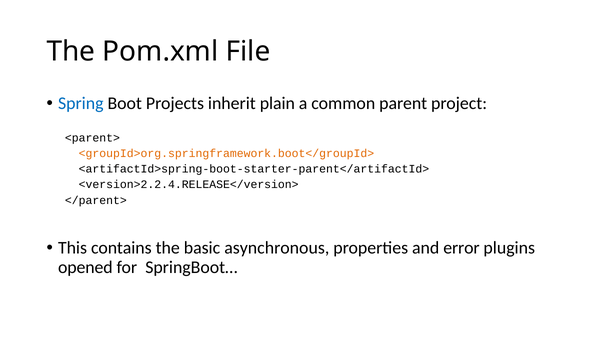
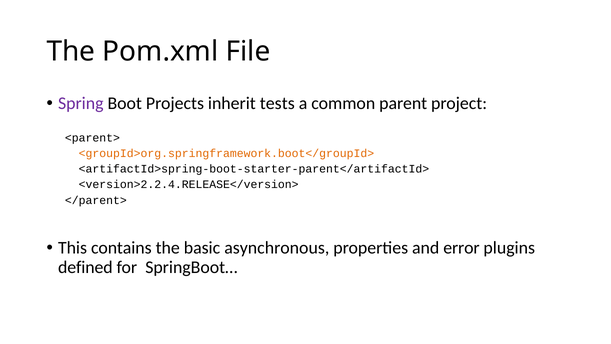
Spring colour: blue -> purple (81, 103)
plain: plain -> tests (277, 103)
opened: opened -> defined (85, 267)
